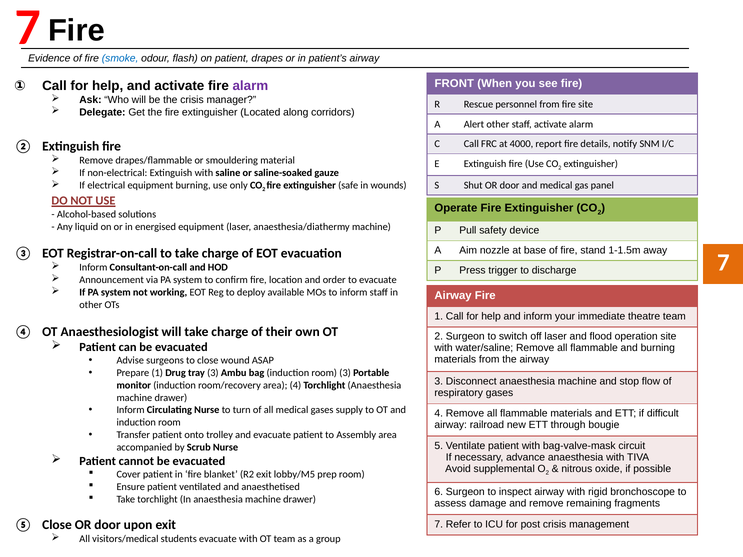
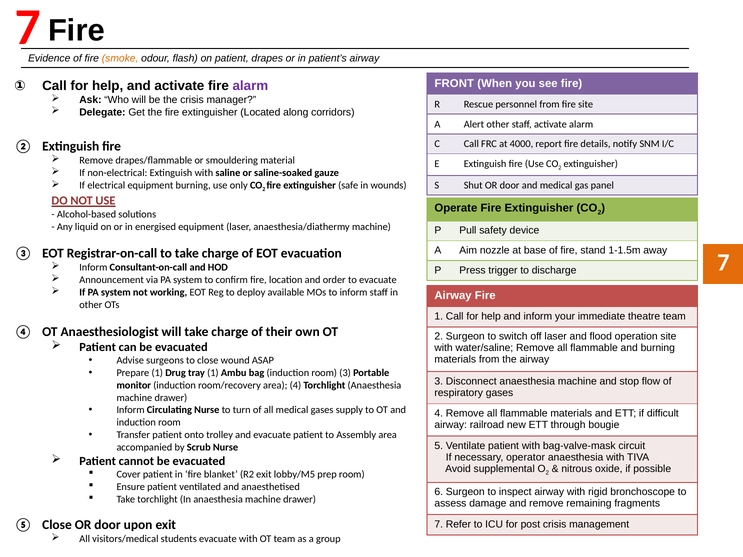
smoke colour: blue -> orange (120, 58)
tray 3: 3 -> 1 (213, 373)
advance: advance -> operator (526, 457)
